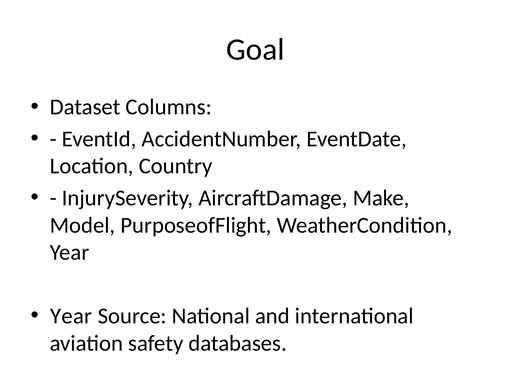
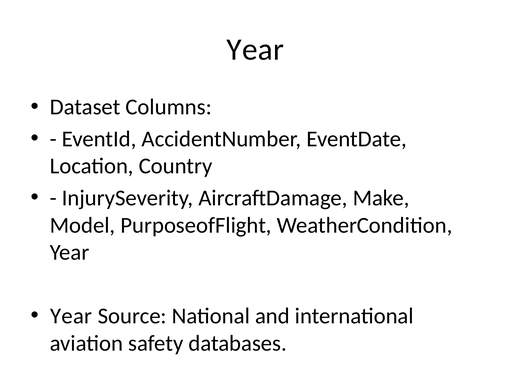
Goal: Goal -> Year (255, 49)
